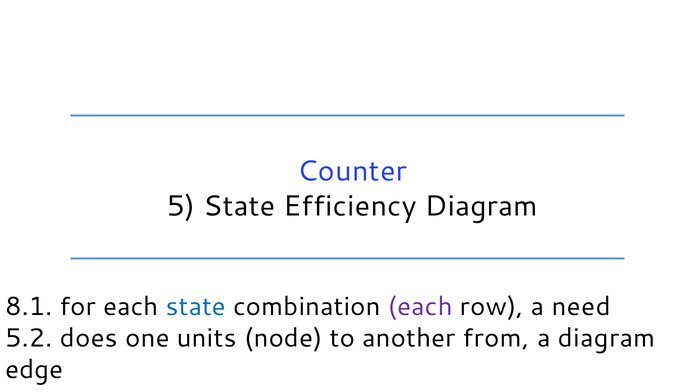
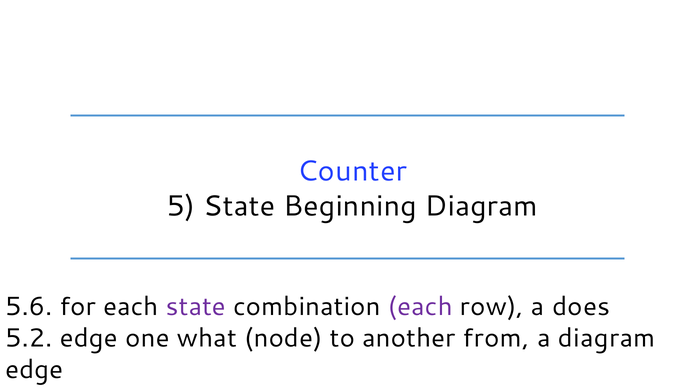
Efficiency: Efficiency -> Beginning (350, 206)
8.1: 8.1 -> 5.6 (29, 306)
state colour: blue -> purple (196, 306)
need: need -> does (581, 306)
5.2 does: does -> edge (89, 338)
units: units -> what (207, 338)
